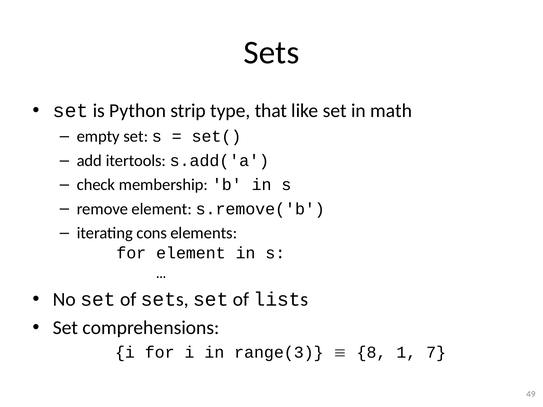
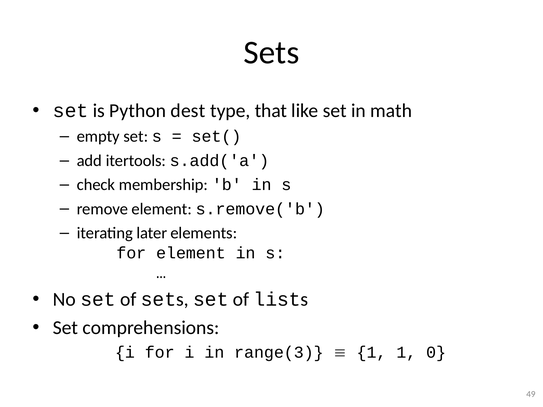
strip: strip -> dest (188, 111)
cons: cons -> later (152, 233)
8: 8 -> 1 (372, 353)
7: 7 -> 0 (436, 353)
